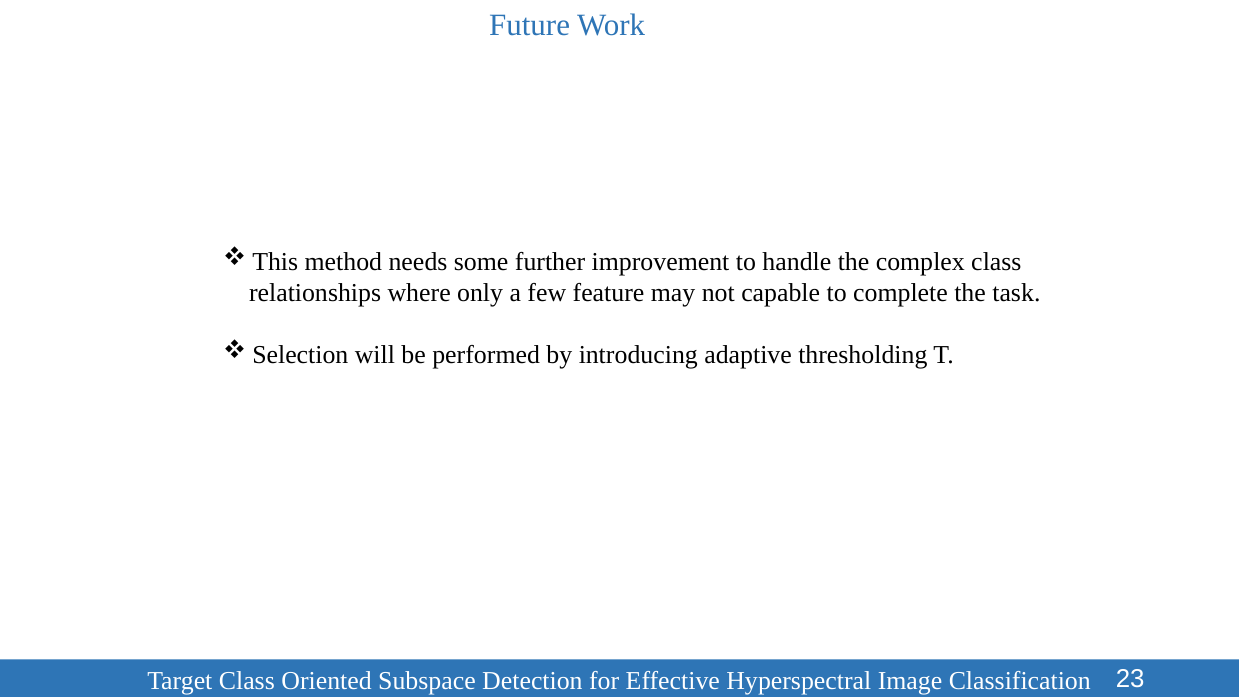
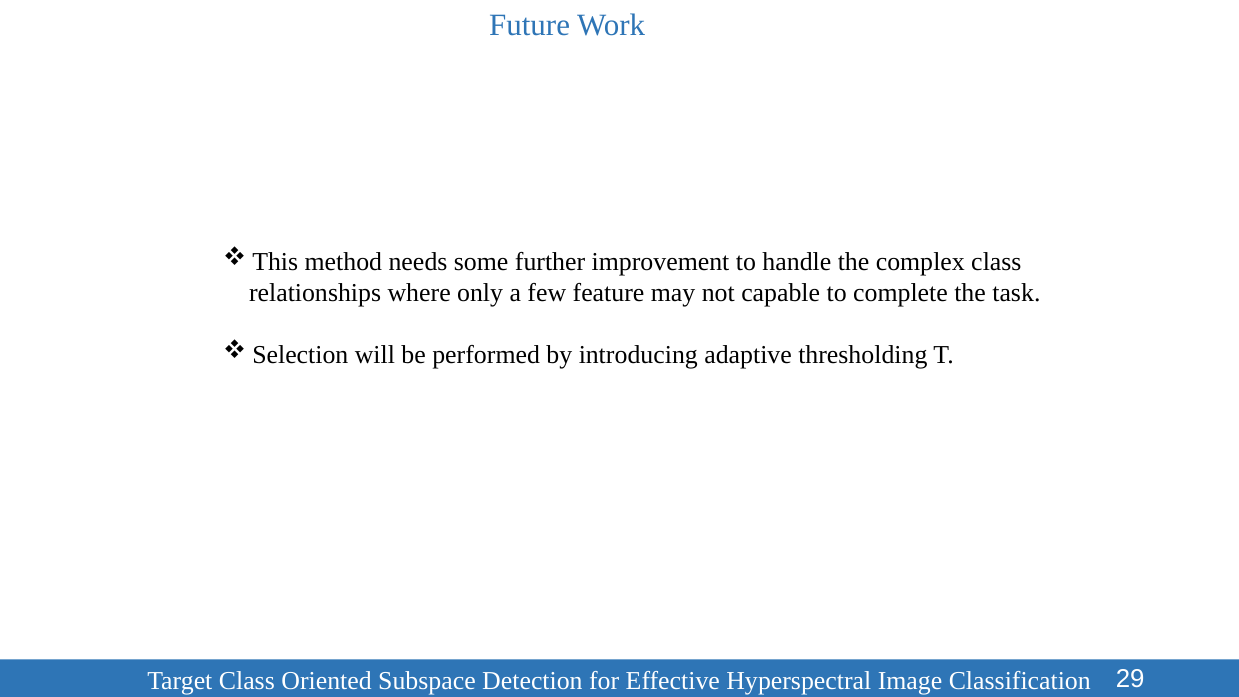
23: 23 -> 29 (1130, 679)
